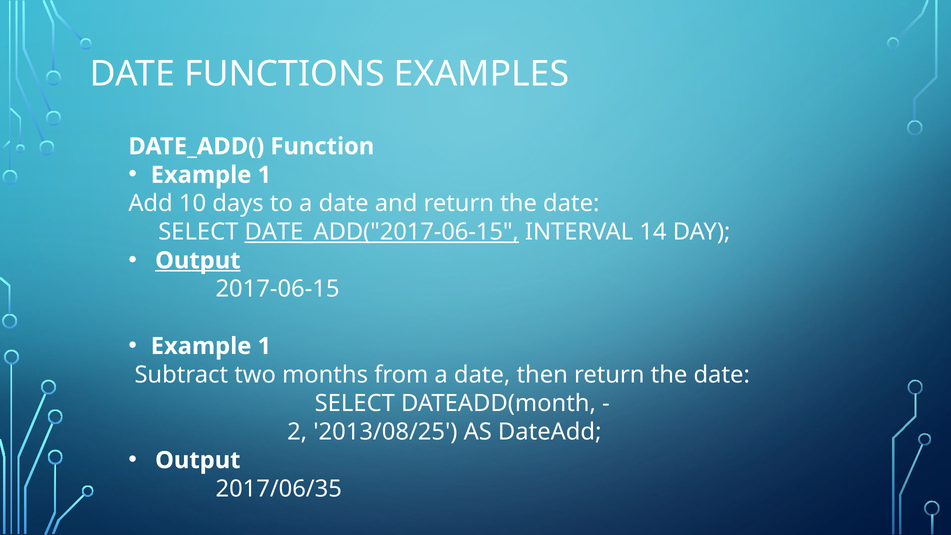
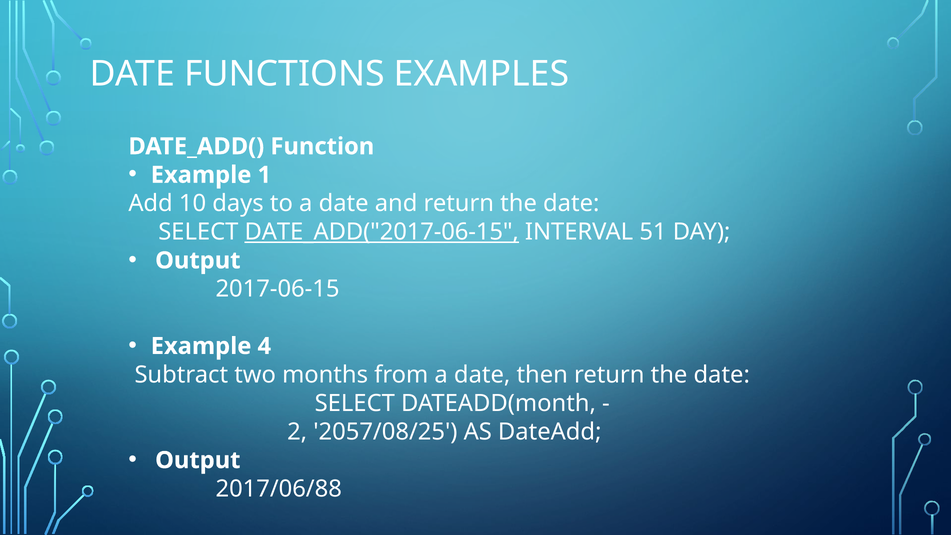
14: 14 -> 51 (653, 232)
Output underline: present -> none (198, 261)
1: 1 -> 4 (264, 346)
2013/08/25: 2013/08/25 -> 2057/08/25 (385, 432)
2017/06/35: 2017/06/35 -> 2017/06/88 (279, 489)
